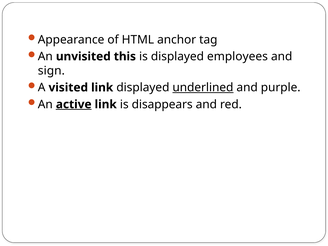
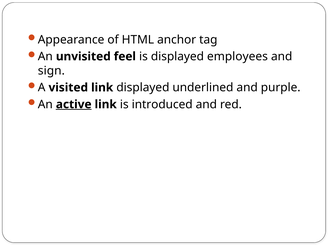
this: this -> feel (125, 56)
underlined underline: present -> none (203, 88)
disappears: disappears -> introduced (162, 104)
